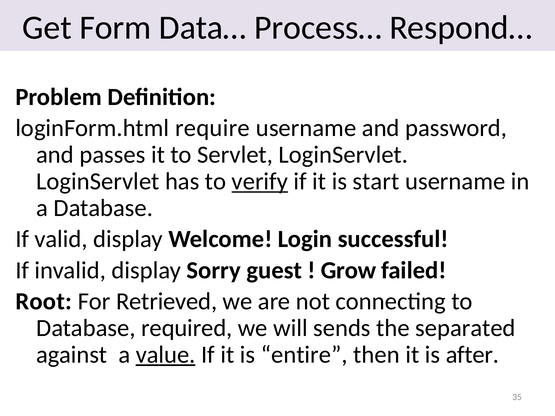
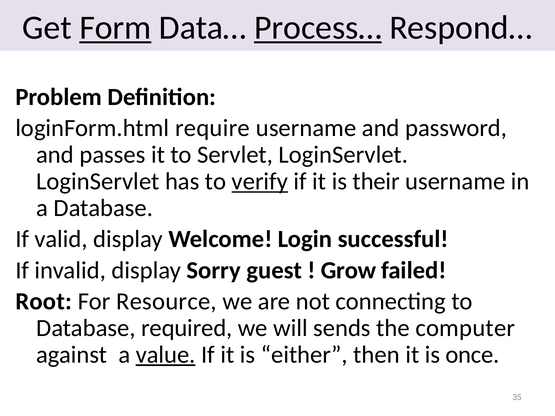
Form underline: none -> present (115, 28)
Process… underline: none -> present (318, 28)
start: start -> their (376, 182)
Retrieved: Retrieved -> Resource (166, 302)
separated: separated -> computer (465, 328)
entire: entire -> either (304, 355)
after: after -> once (472, 355)
